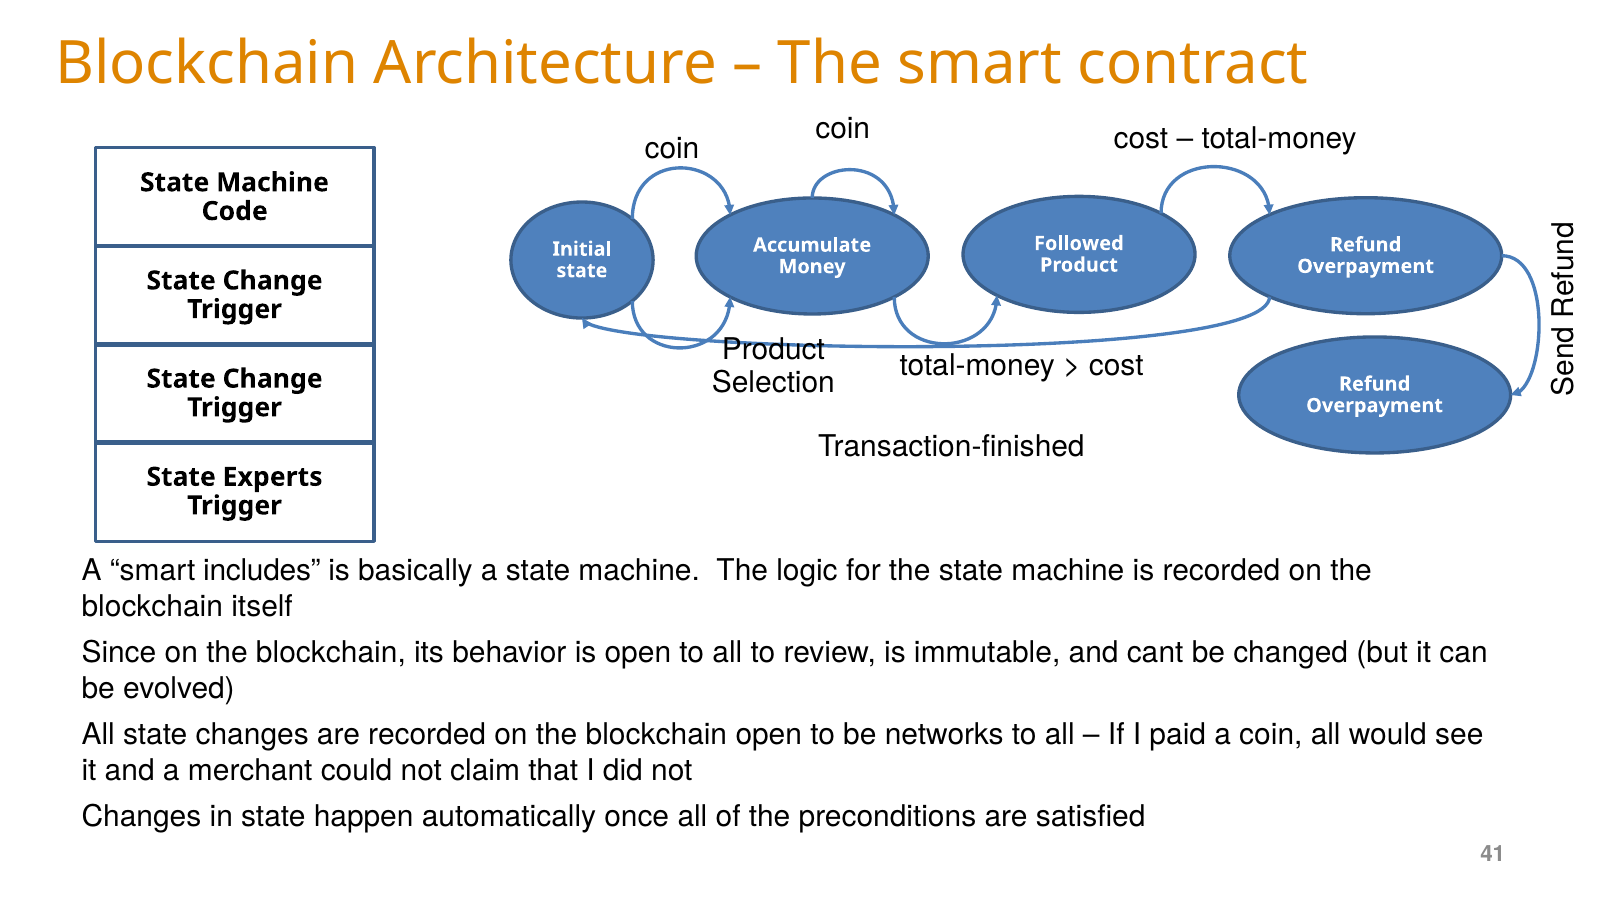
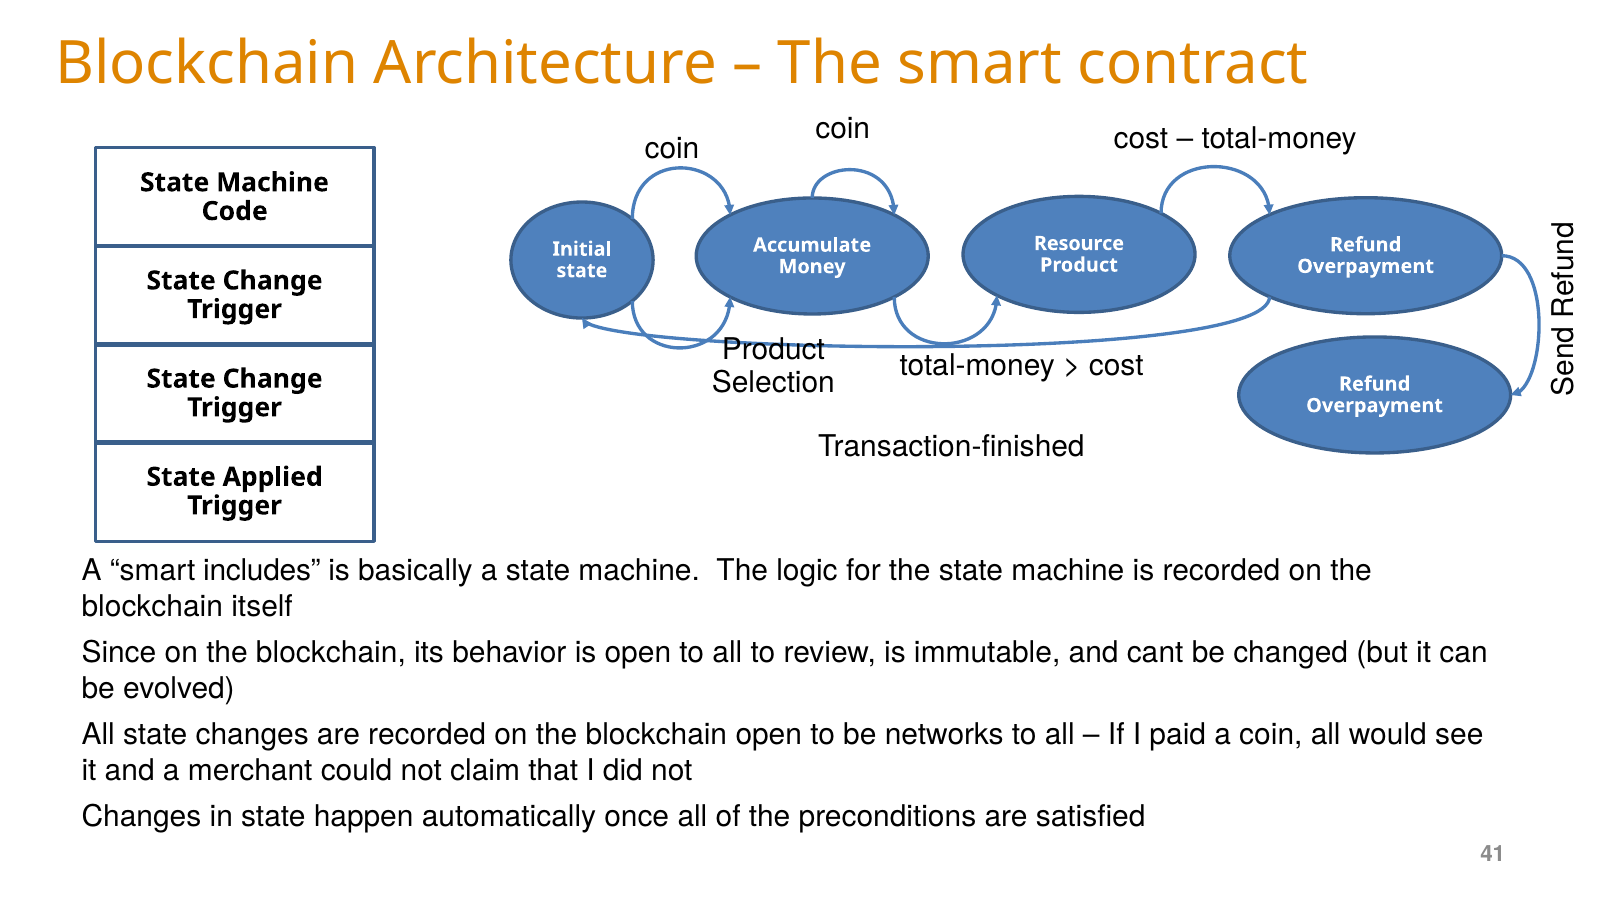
Followed: Followed -> Resource (1079, 244)
Experts: Experts -> Applied (273, 477)
